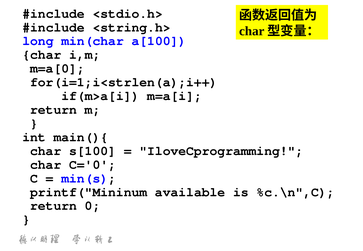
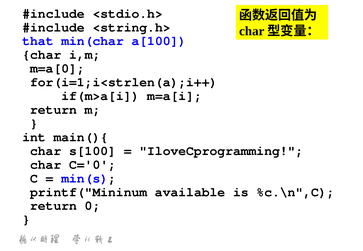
long: long -> that (38, 41)
